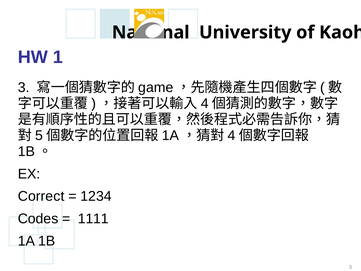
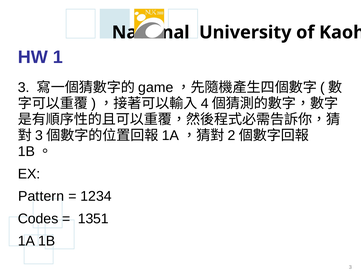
5: 5 -> 3 (39, 135)
4: 4 -> 2 (232, 135)
Correct: Correct -> Pattern (41, 196)
1111: 1111 -> 1351 (93, 218)
